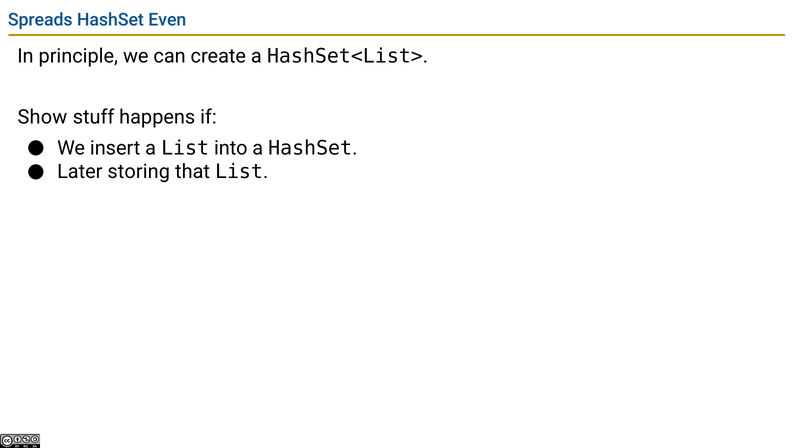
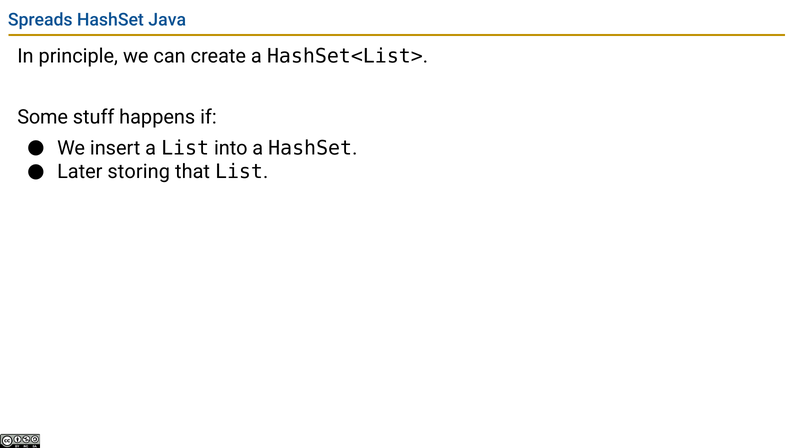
Even: Even -> Java (167, 20)
Show: Show -> Some (43, 117)
